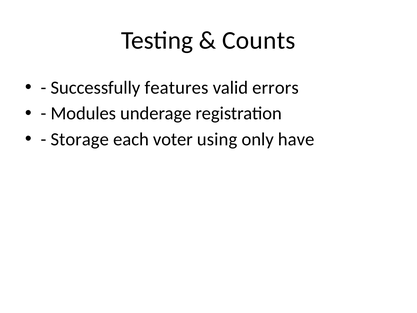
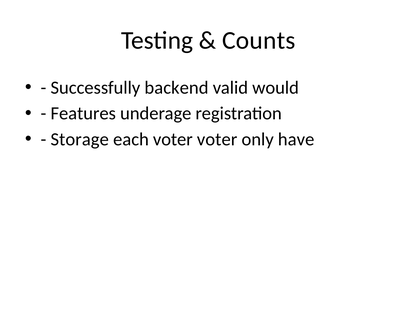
features: features -> backend (176, 87)
errors: errors -> would (276, 87)
Modules: Modules -> Features (83, 113)
voter using: using -> voter (217, 139)
